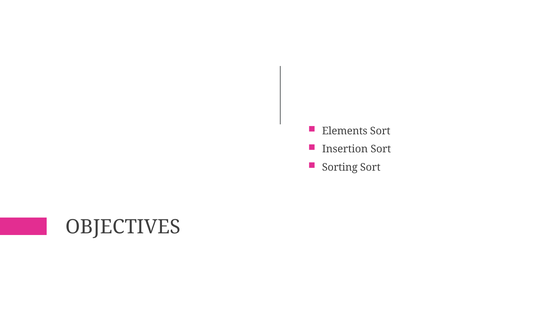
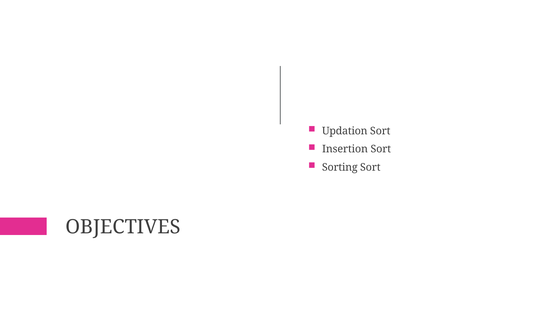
Elements: Elements -> Updation (345, 131)
